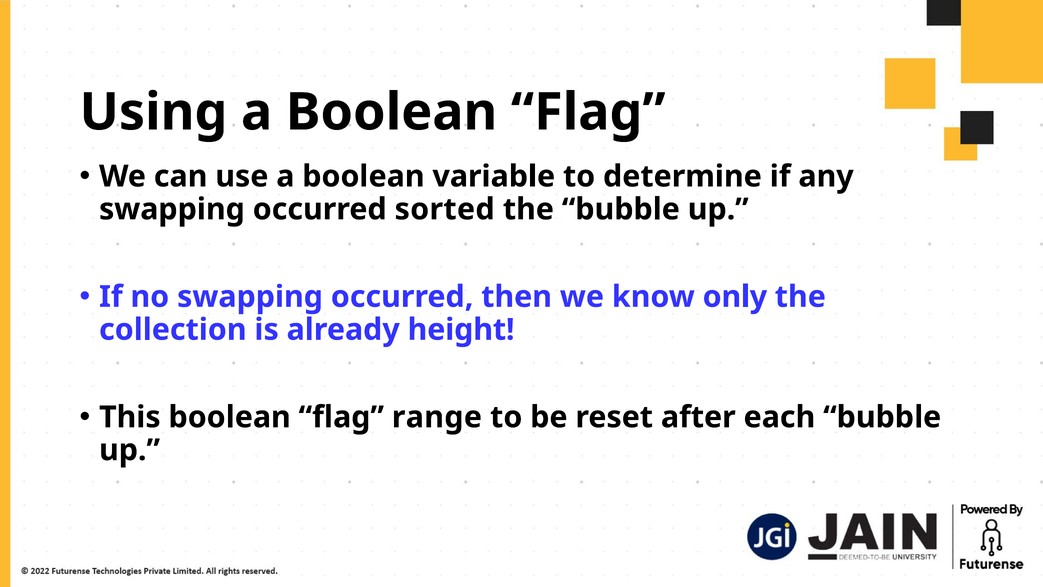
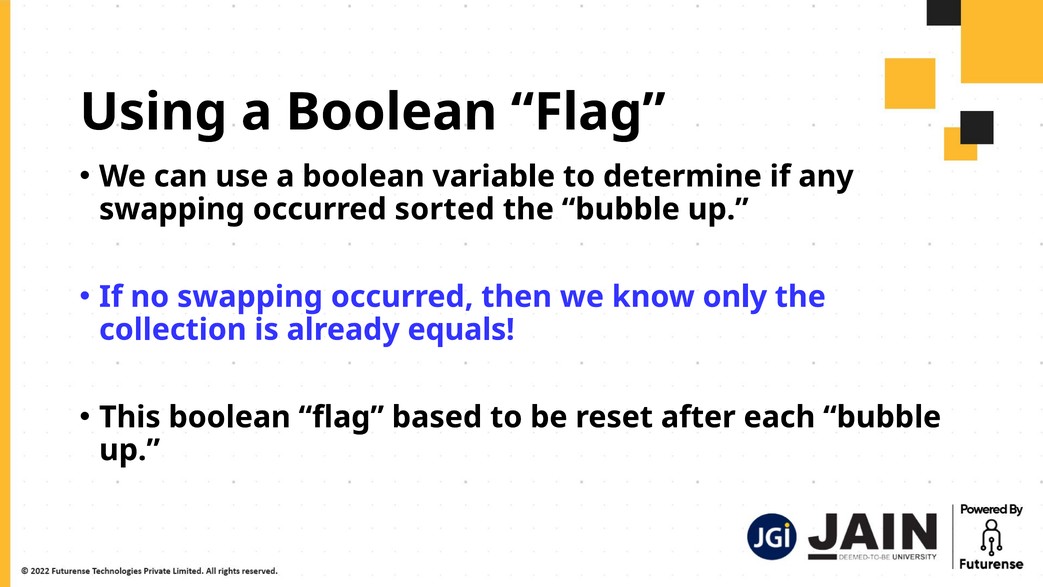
height: height -> equals (461, 330)
range: range -> based (437, 417)
